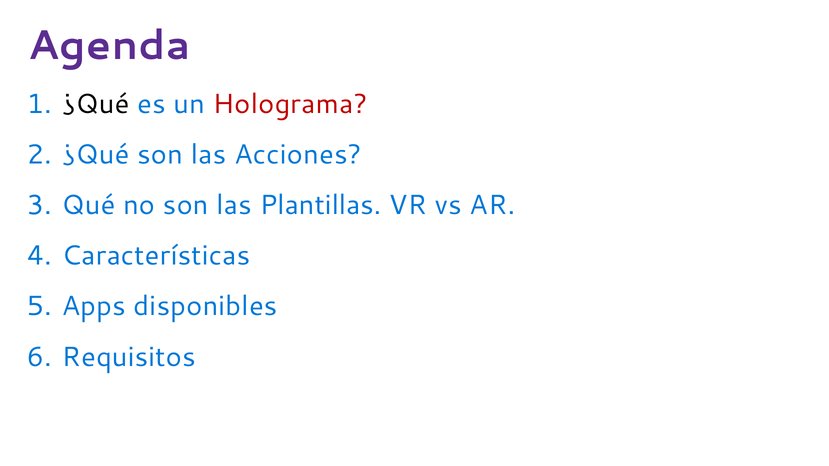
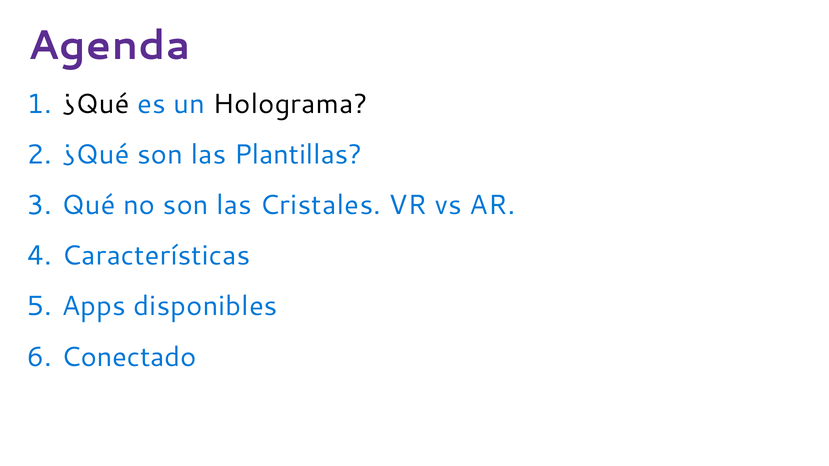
Holograma colour: red -> black (290, 104)
Acciones: Acciones -> Plantillas (298, 155)
Plantillas: Plantillas -> Cristales (320, 205)
Requisitos: Requisitos -> Conectado (129, 357)
